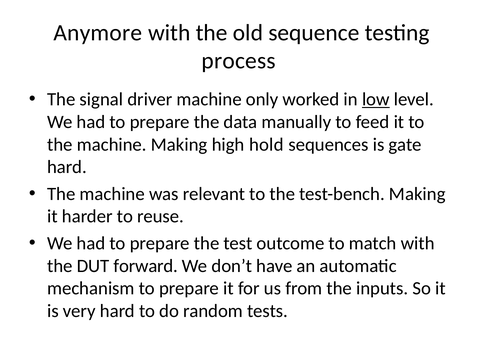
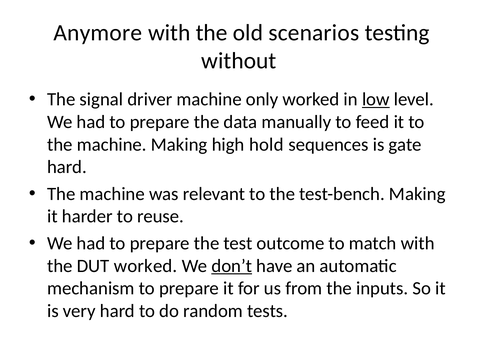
sequence: sequence -> scenarios (314, 33)
process: process -> without (239, 61)
DUT forward: forward -> worked (146, 266)
don’t underline: none -> present (232, 266)
